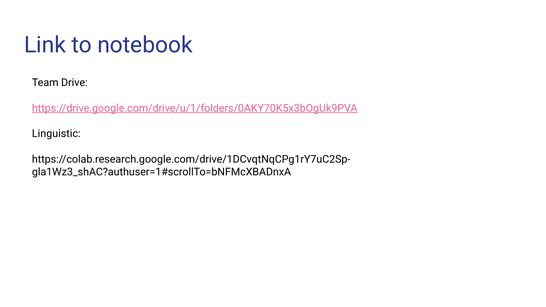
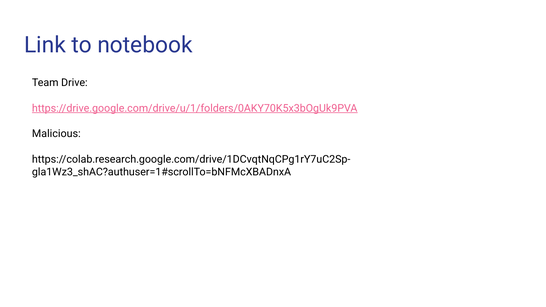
Linguistic: Linguistic -> Malicious (56, 134)
